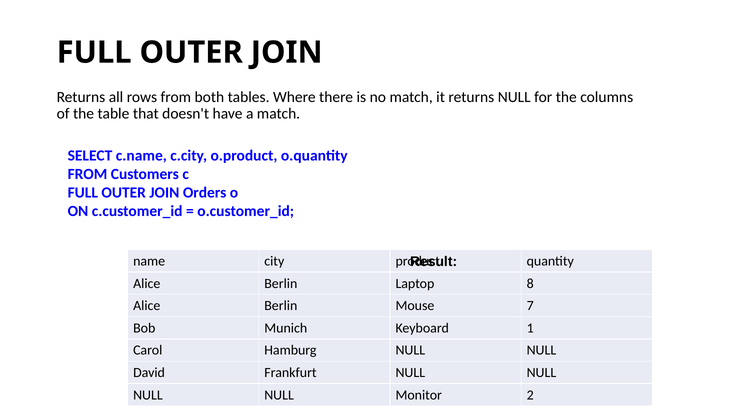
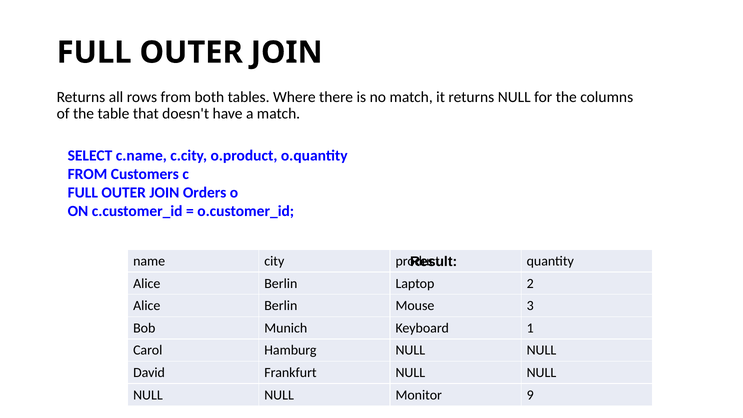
8: 8 -> 2 (530, 283)
7: 7 -> 3 (530, 306)
2: 2 -> 9 (530, 395)
